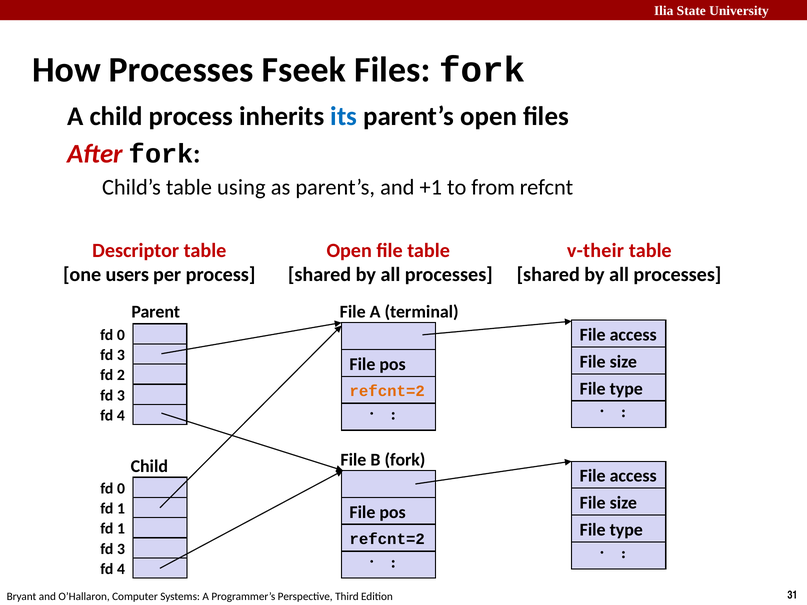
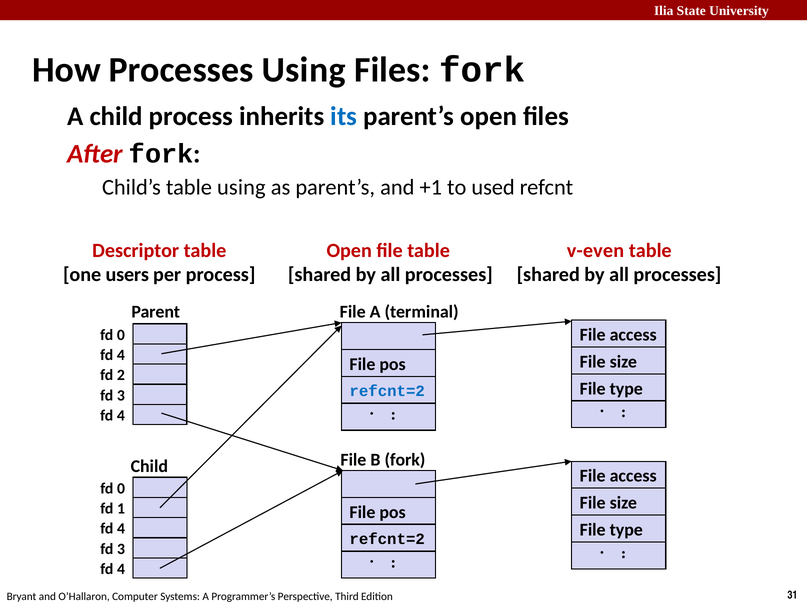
Processes Fseek: Fseek -> Using (304, 70)
from: from -> used (493, 188)
v-their: v-their -> v-even (595, 250)
3: 3 -> 4 (121, 355)
refcnt=2 colour: orange -> blue (387, 391)
1: 1 -> 4 (121, 529)
